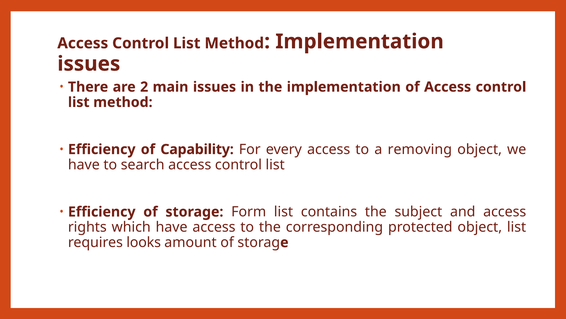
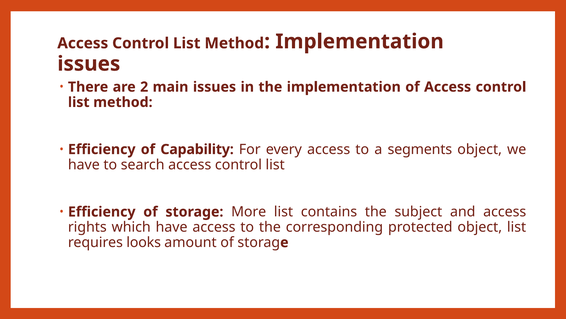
removing: removing -> segments (420, 149)
Form: Form -> More (249, 211)
